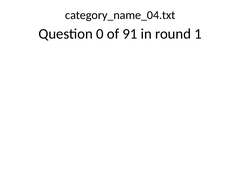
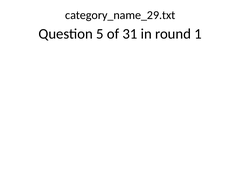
category_name_04.txt: category_name_04.txt -> category_name_29.txt (120, 15)
0: 0 -> 5 (100, 34)
91: 91 -> 31 (130, 34)
